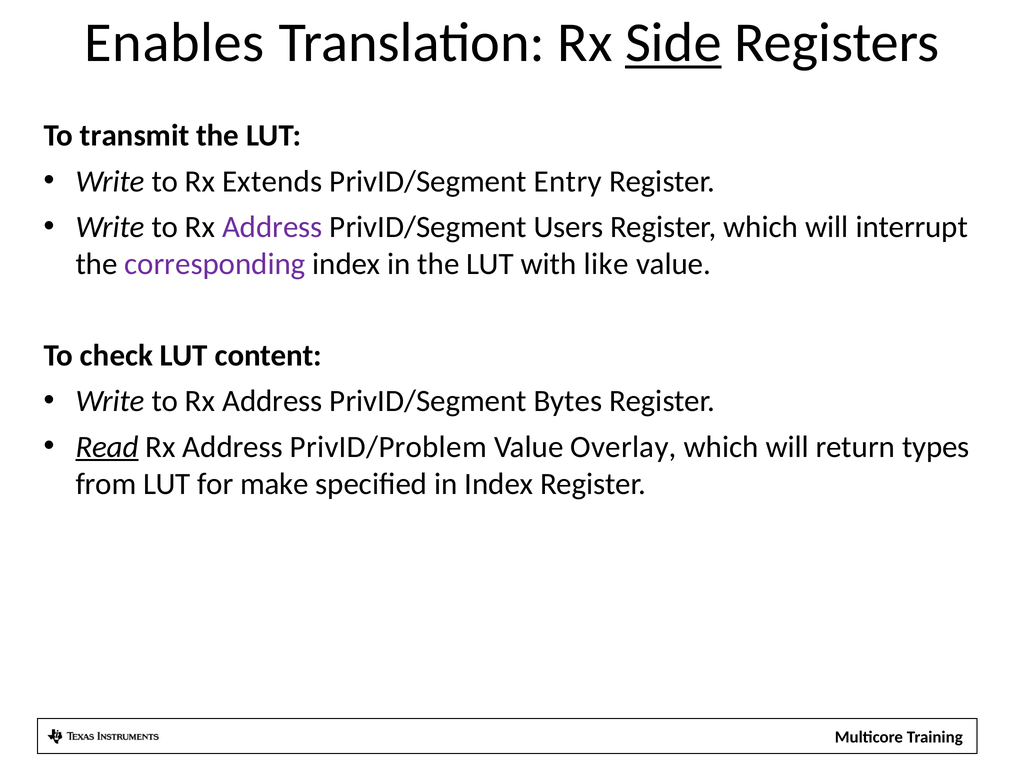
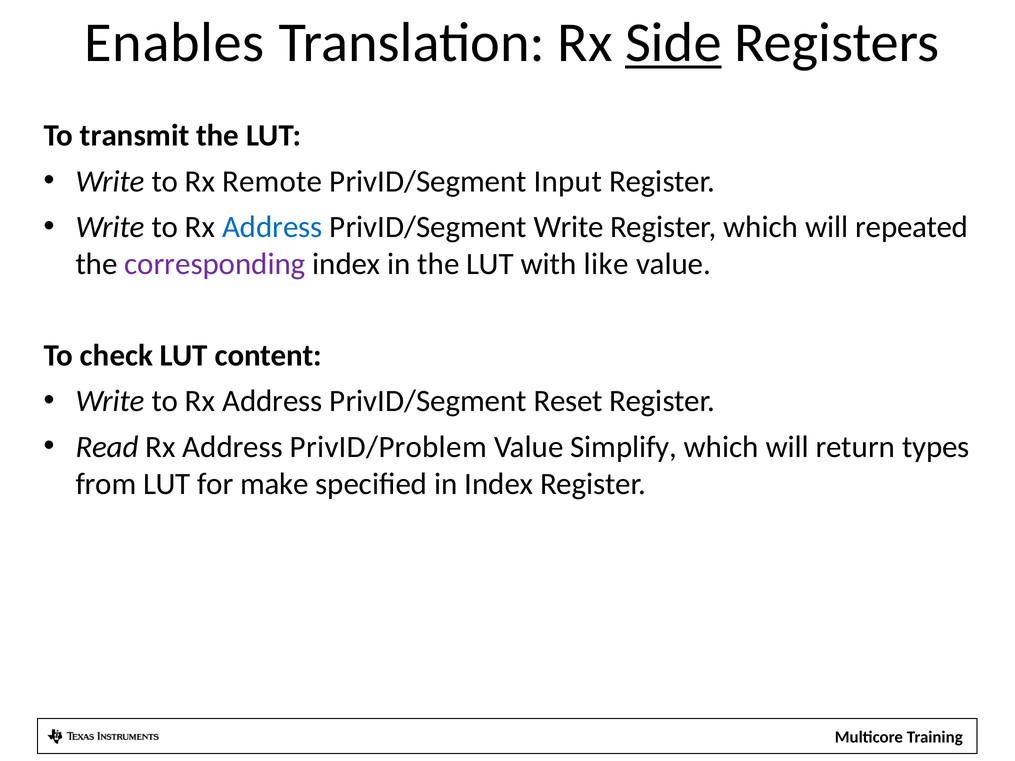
Extends: Extends -> Remote (272, 181)
Entry: Entry -> Input (568, 181)
Address colour: purple -> blue (272, 227)
PrivID/Segment Users: Users -> Write (569, 227)
interrupt: interrupt -> repeated (912, 227)
Bytes: Bytes -> Reset (568, 401)
Read underline: present -> none (107, 447)
Overlay: Overlay -> Simplify (624, 447)
